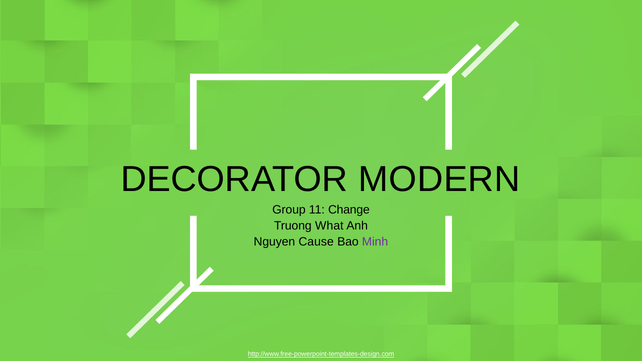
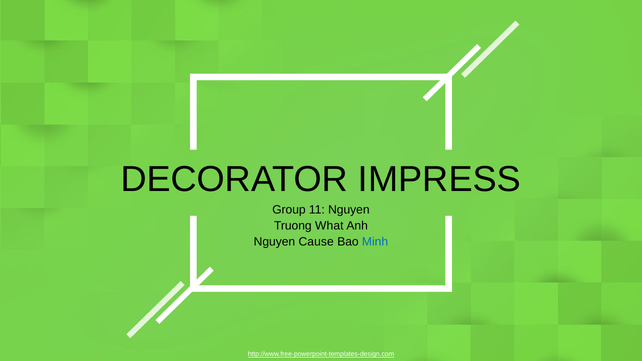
MODERN: MODERN -> IMPRESS (439, 179)
11 Change: Change -> Nguyen (349, 210)
Minh colour: purple -> blue (375, 242)
